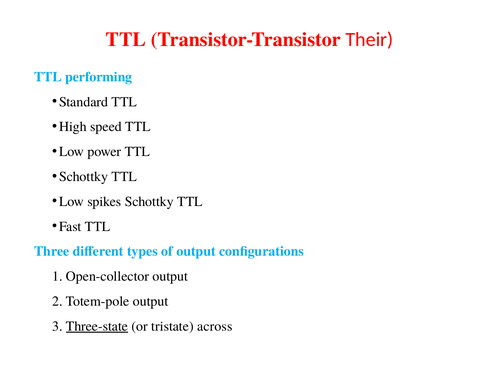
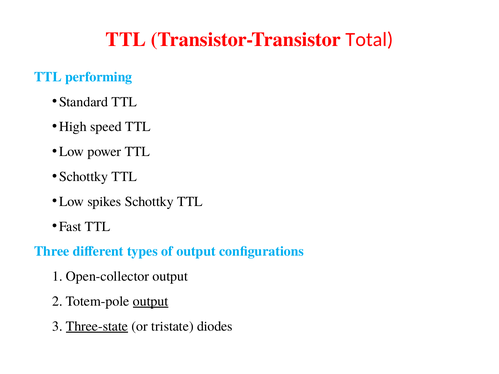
Their: Their -> Total (369, 39)
output underline: none -> present (151, 301)
across: across -> diodes (215, 326)
